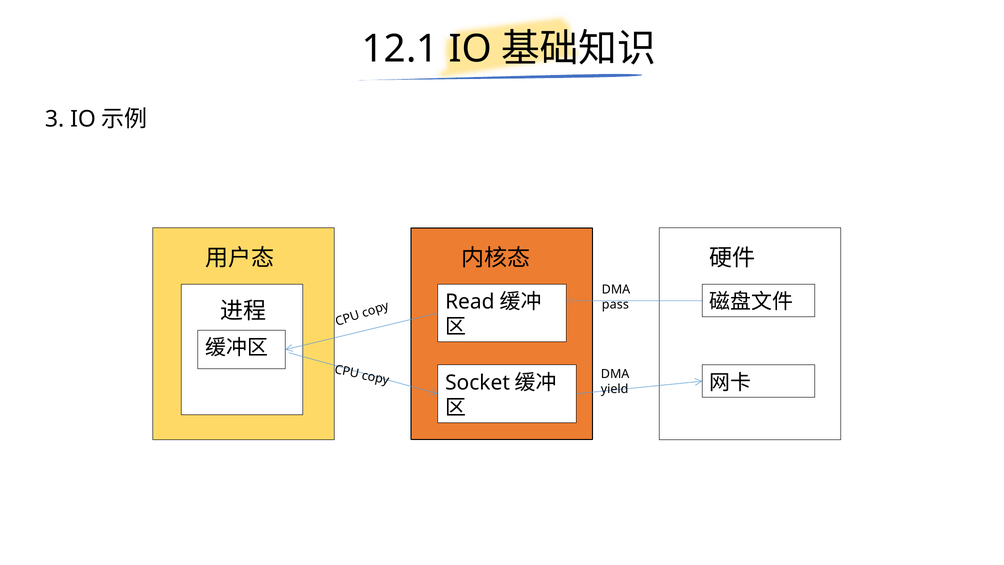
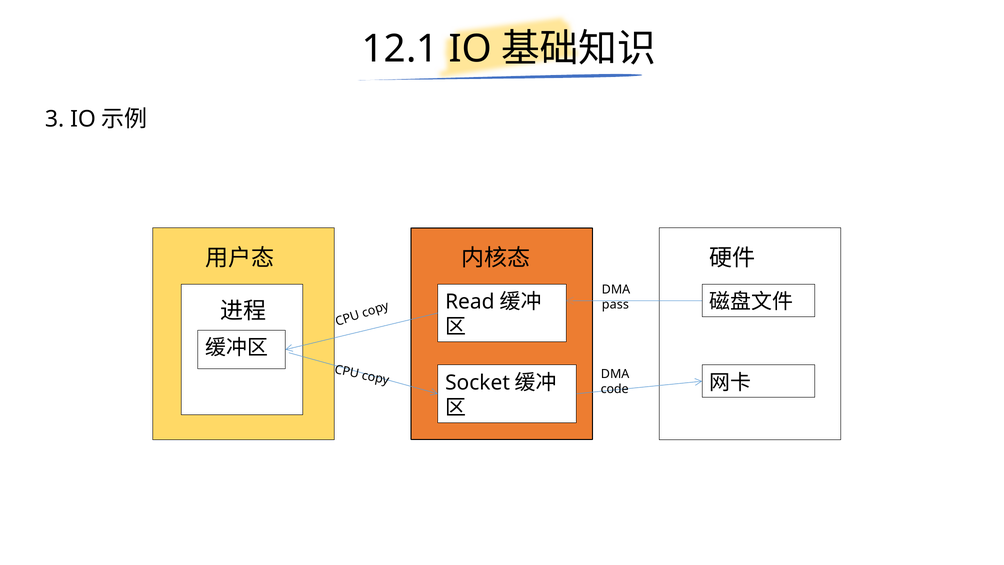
yield: yield -> code (615, 389)
